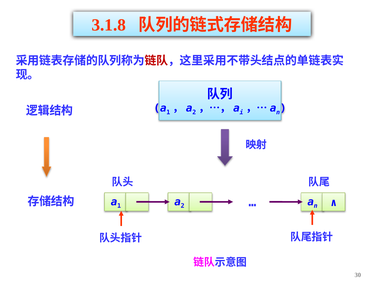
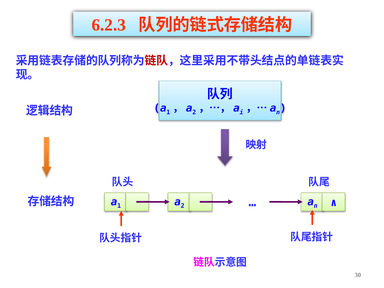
3.1.8: 3.1.8 -> 6.2.3 (109, 25)
